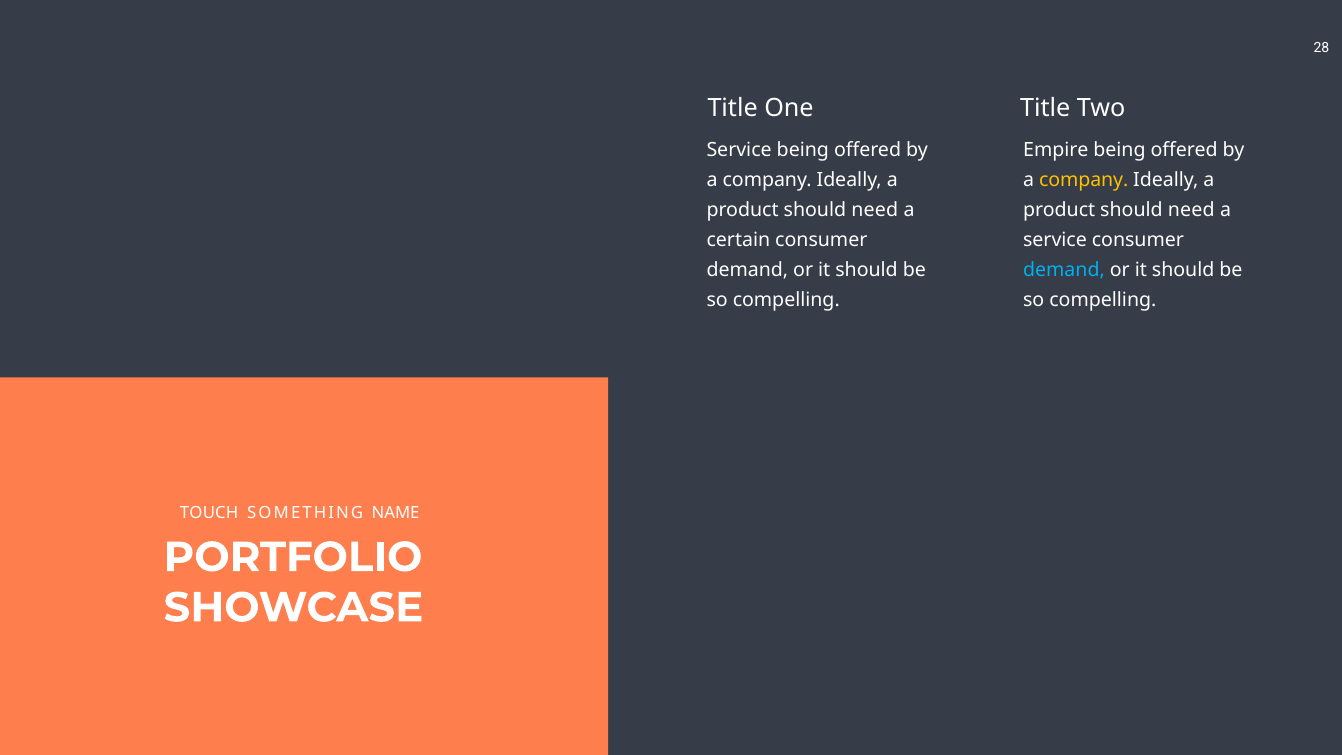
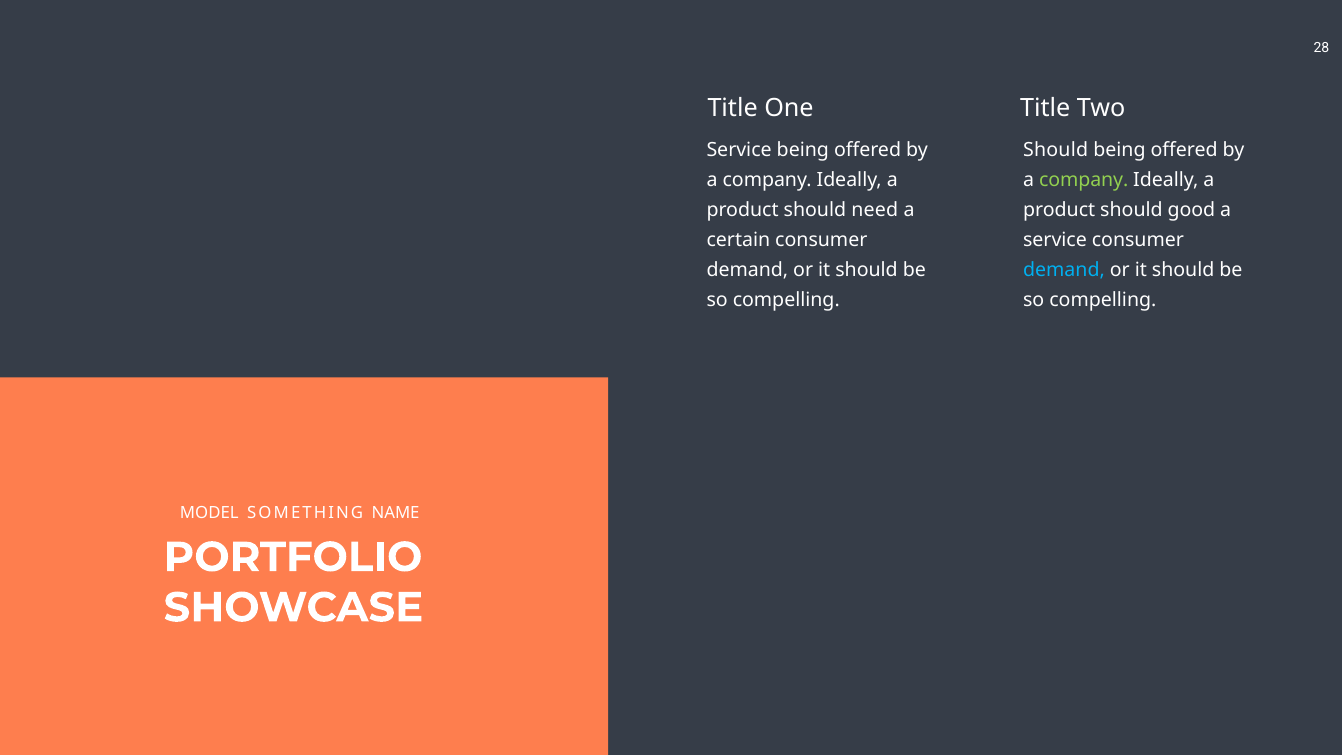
Empire: Empire -> Should (1056, 150)
company colour: yellow -> light green (1084, 180)
need: need -> good (1191, 210)
TOUCH: TOUCH -> MODEL (209, 513)
